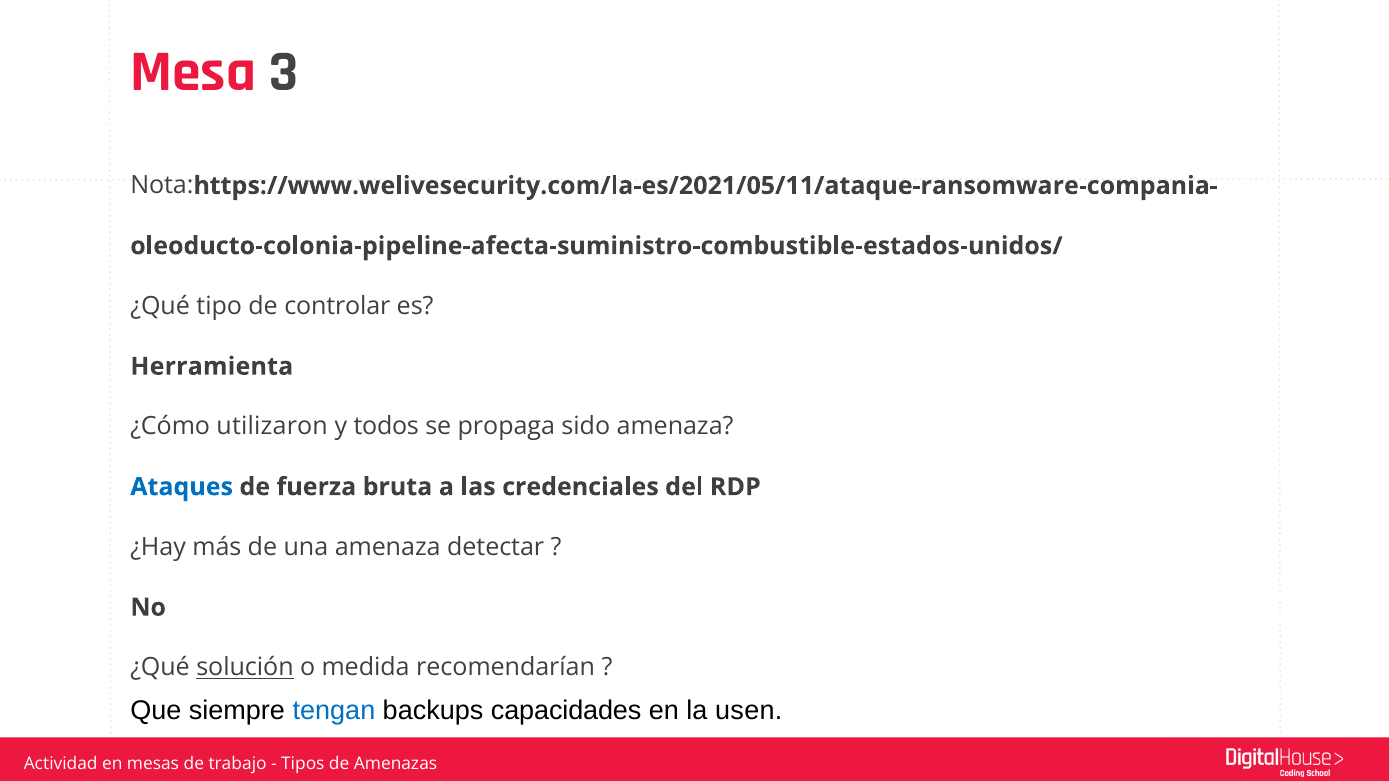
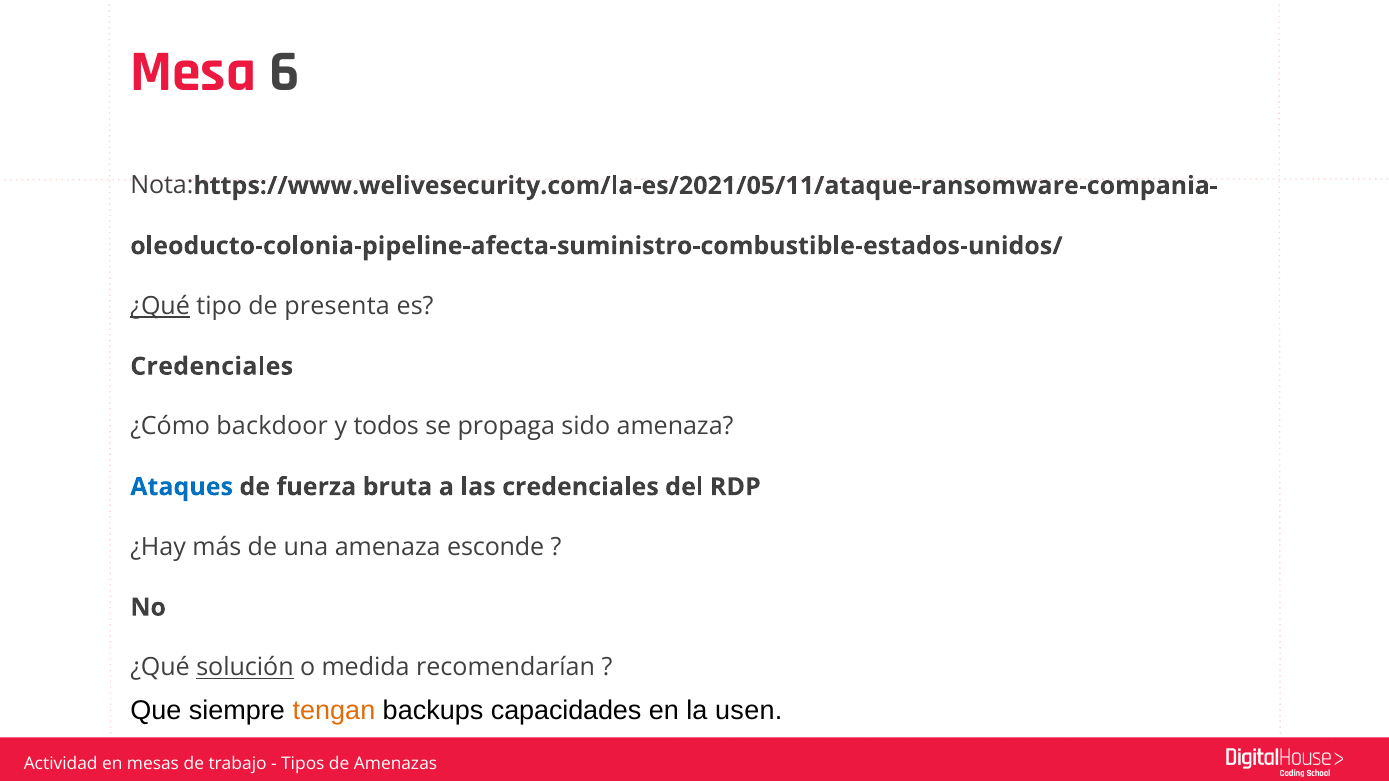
3: 3 -> 6 (284, 71)
¿Qué underline: none -> present (160, 306)
controlar: controlar -> presenta (337, 306)
Herramienta: Herramienta -> Credenciales (212, 367)
utilizaron: utilizaron -> backdoor (272, 427)
detectar: detectar -> esconde (496, 547)
tengan colour: blue -> orange (334, 711)
